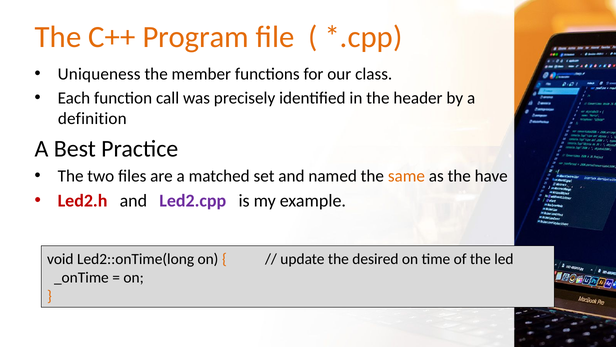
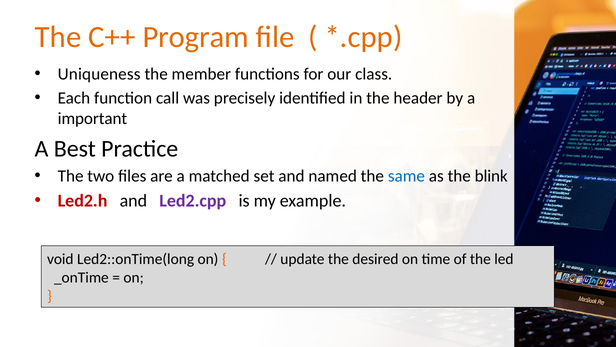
definition: definition -> important (92, 119)
same colour: orange -> blue (406, 176)
have: have -> blink (491, 176)
